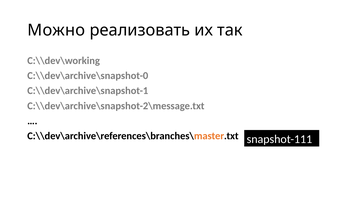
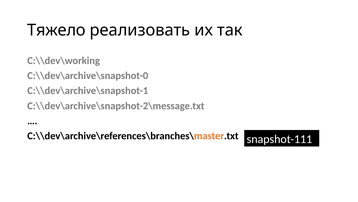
Можно: Можно -> Тяжело (56, 30)
